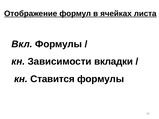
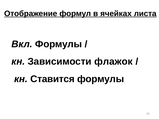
вкладки: вкладки -> флажок (113, 62)
